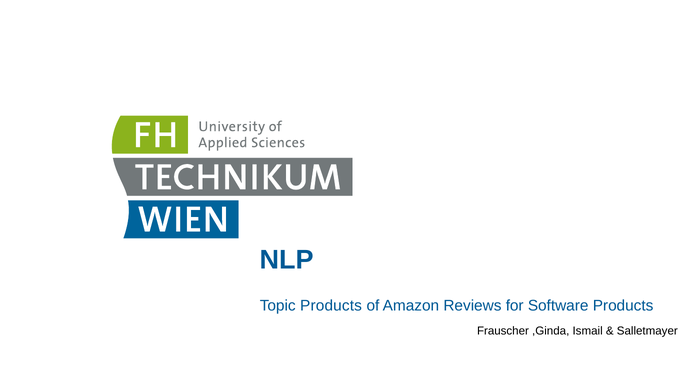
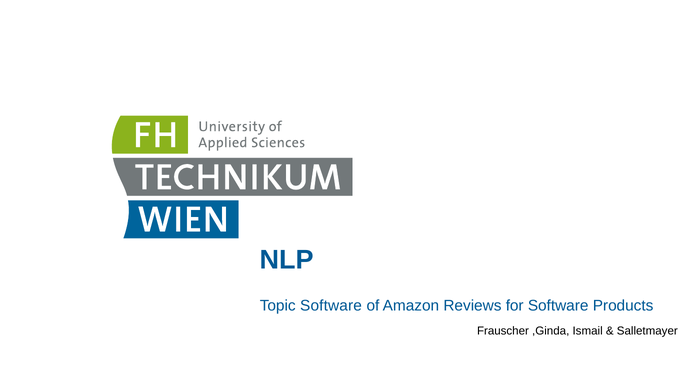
Topic Products: Products -> Software (331, 306)
